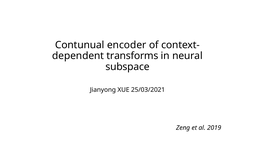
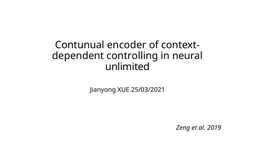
transforms: transforms -> controlling (132, 56)
subspace: subspace -> unlimited (128, 67)
